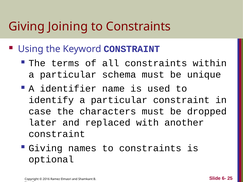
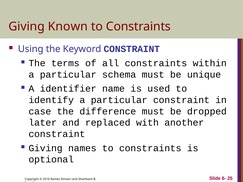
Joining: Joining -> Known (68, 26)
characters: characters -> difference (108, 111)
